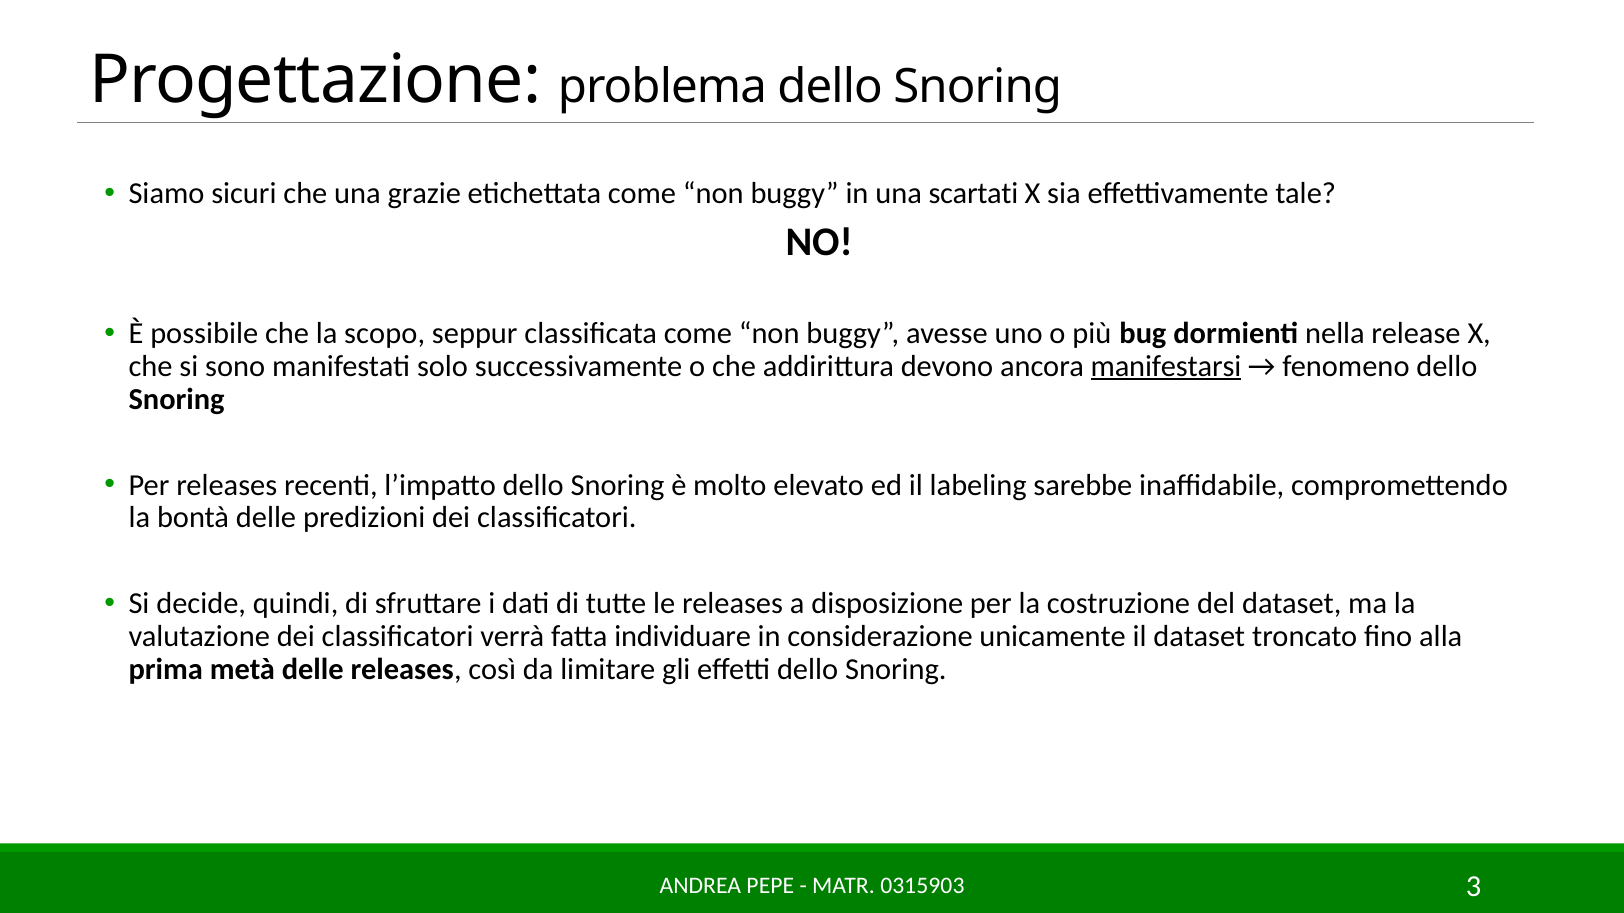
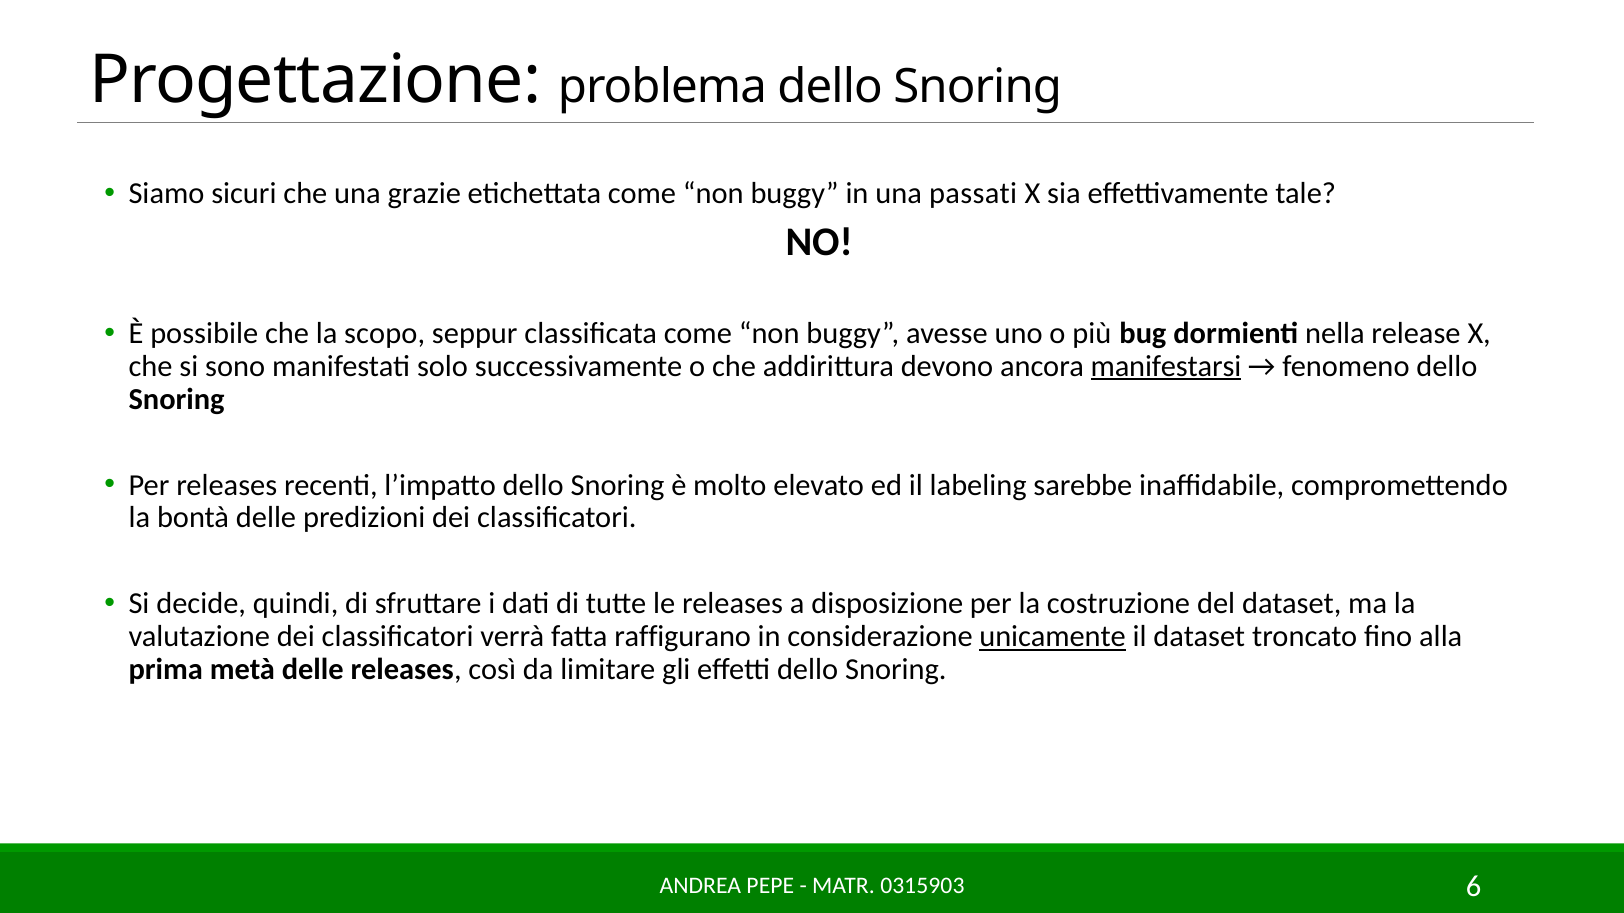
scartati: scartati -> passati (973, 193)
individuare: individuare -> raffigurano (683, 637)
unicamente underline: none -> present (1053, 637)
3: 3 -> 6 (1474, 887)
